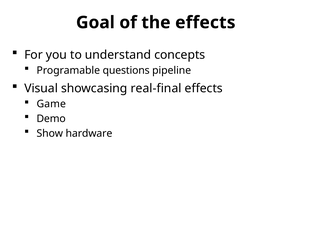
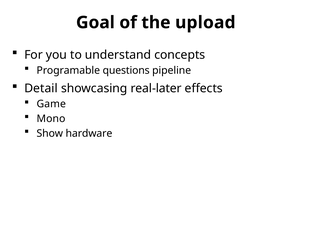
the effects: effects -> upload (205, 23)
Visual: Visual -> Detail (41, 88)
real-final: real-final -> real-later (156, 88)
Demo: Demo -> Mono (51, 119)
